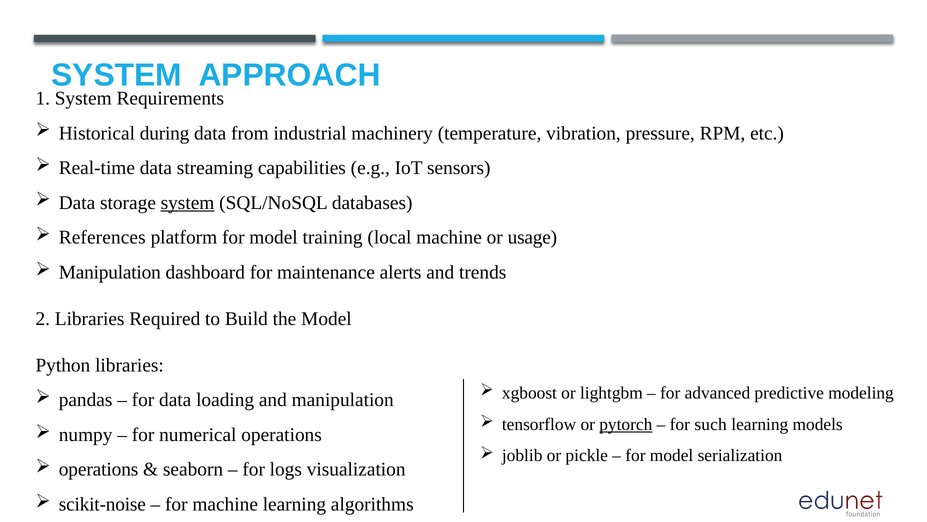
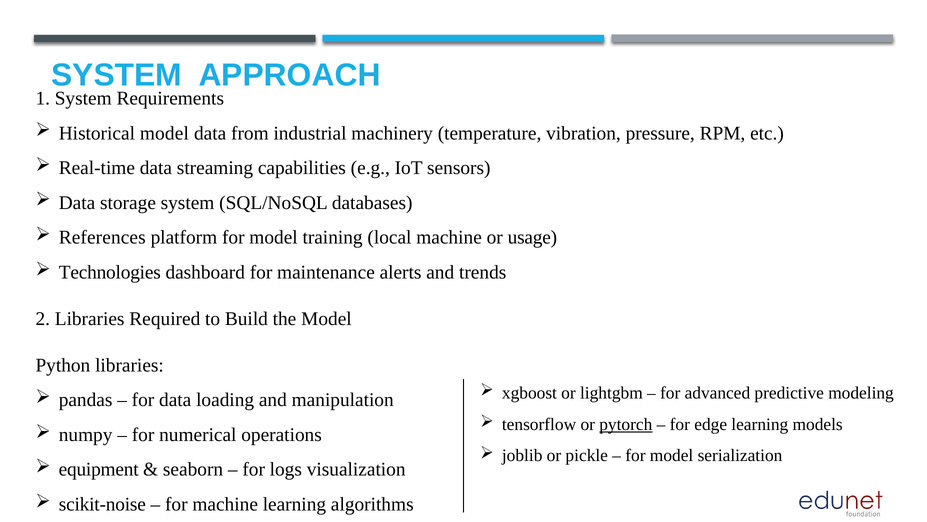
Historical during: during -> model (164, 133)
system underline: present -> none (188, 202)
Manipulation: Manipulation -> Technologies (110, 272)
such: such -> edge (711, 424)
operations: operations -> equipment (99, 469)
